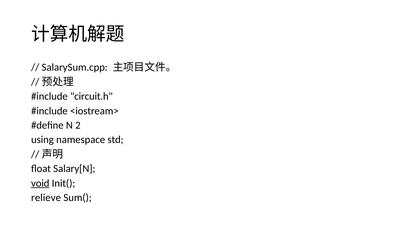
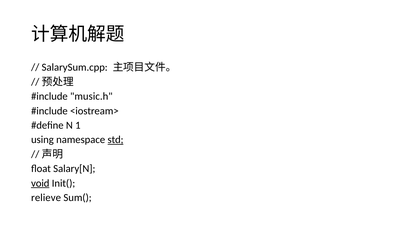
circuit.h: circuit.h -> music.h (91, 96)
2: 2 -> 1 (78, 125)
std underline: none -> present (116, 139)
